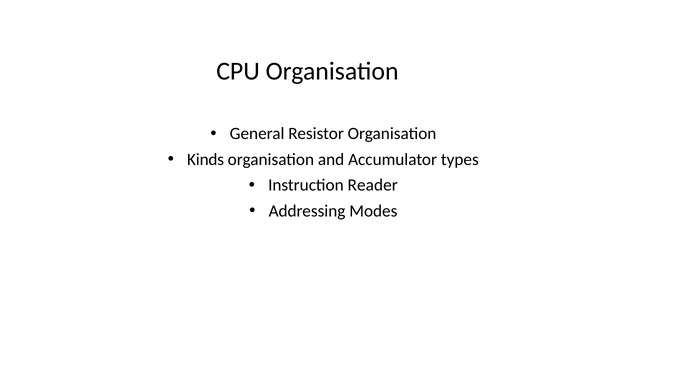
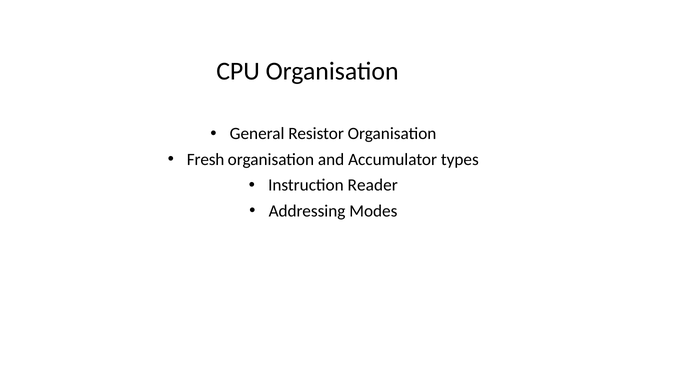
Kinds: Kinds -> Fresh (206, 159)
